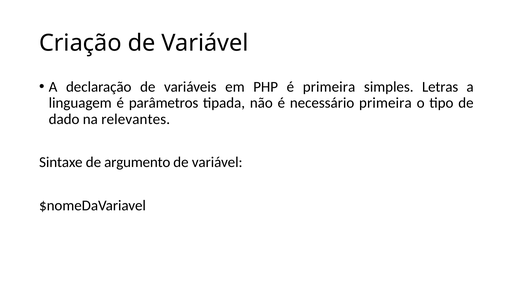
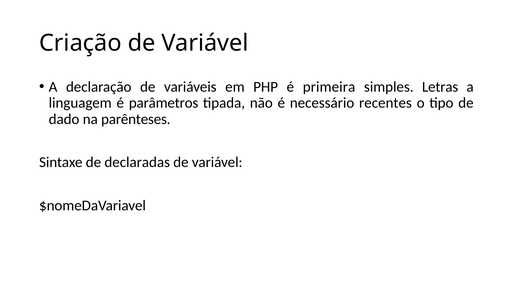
necessário primeira: primeira -> recentes (385, 103)
relevantes: relevantes -> parênteses (136, 119)
argumento: argumento -> declaradas (137, 162)
